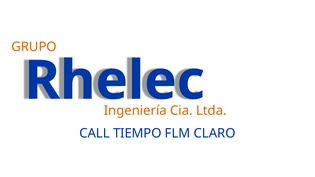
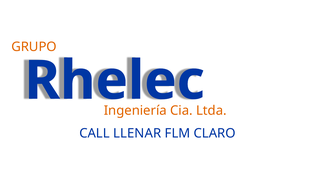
TIEMPO: TIEMPO -> LLENAR (137, 133)
